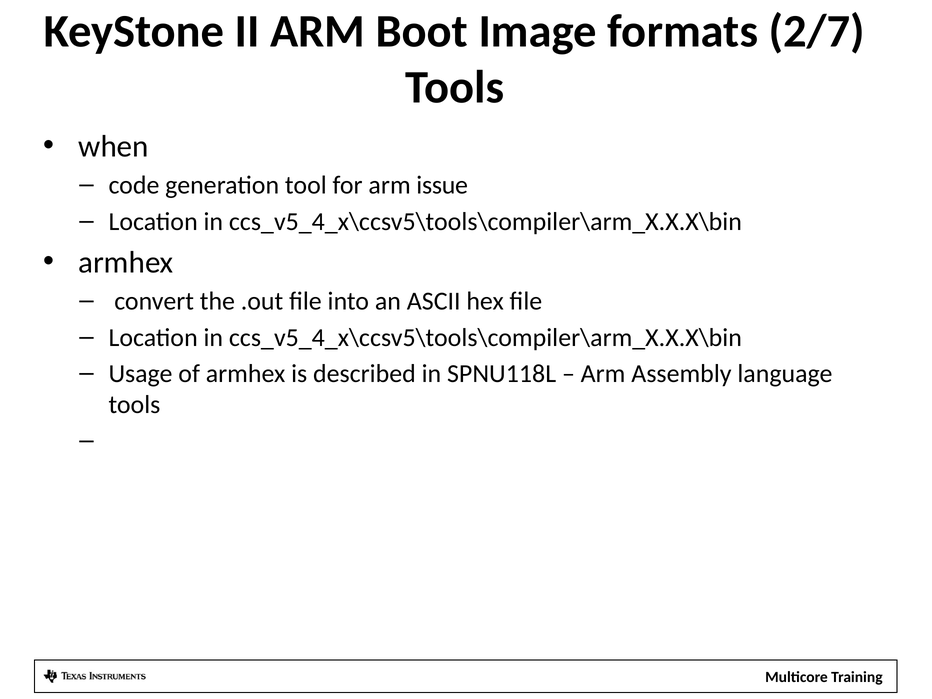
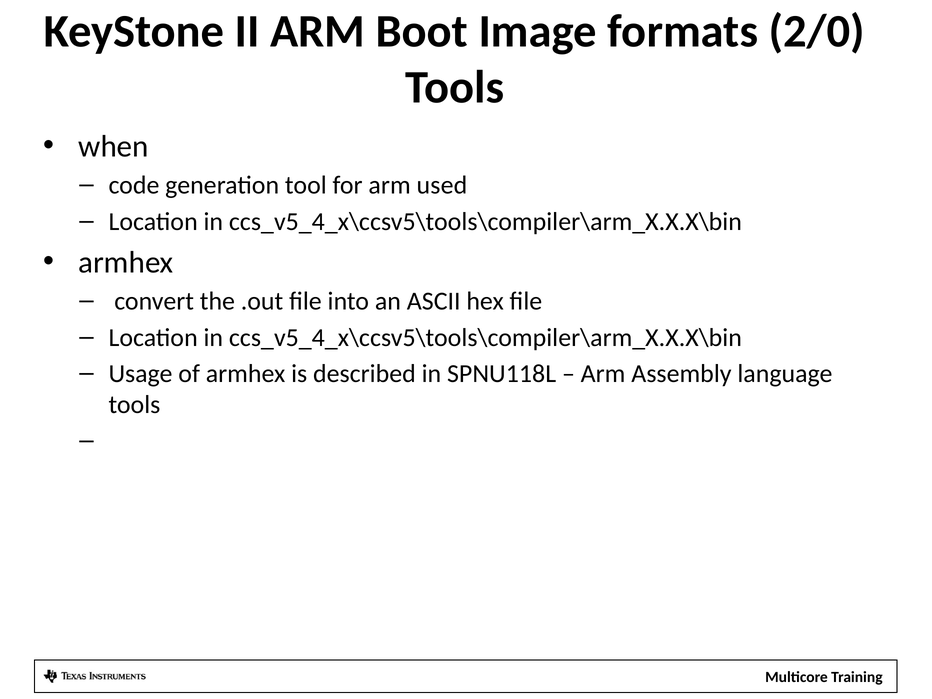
2/7: 2/7 -> 2/0 (817, 31)
issue: issue -> used (442, 185)
